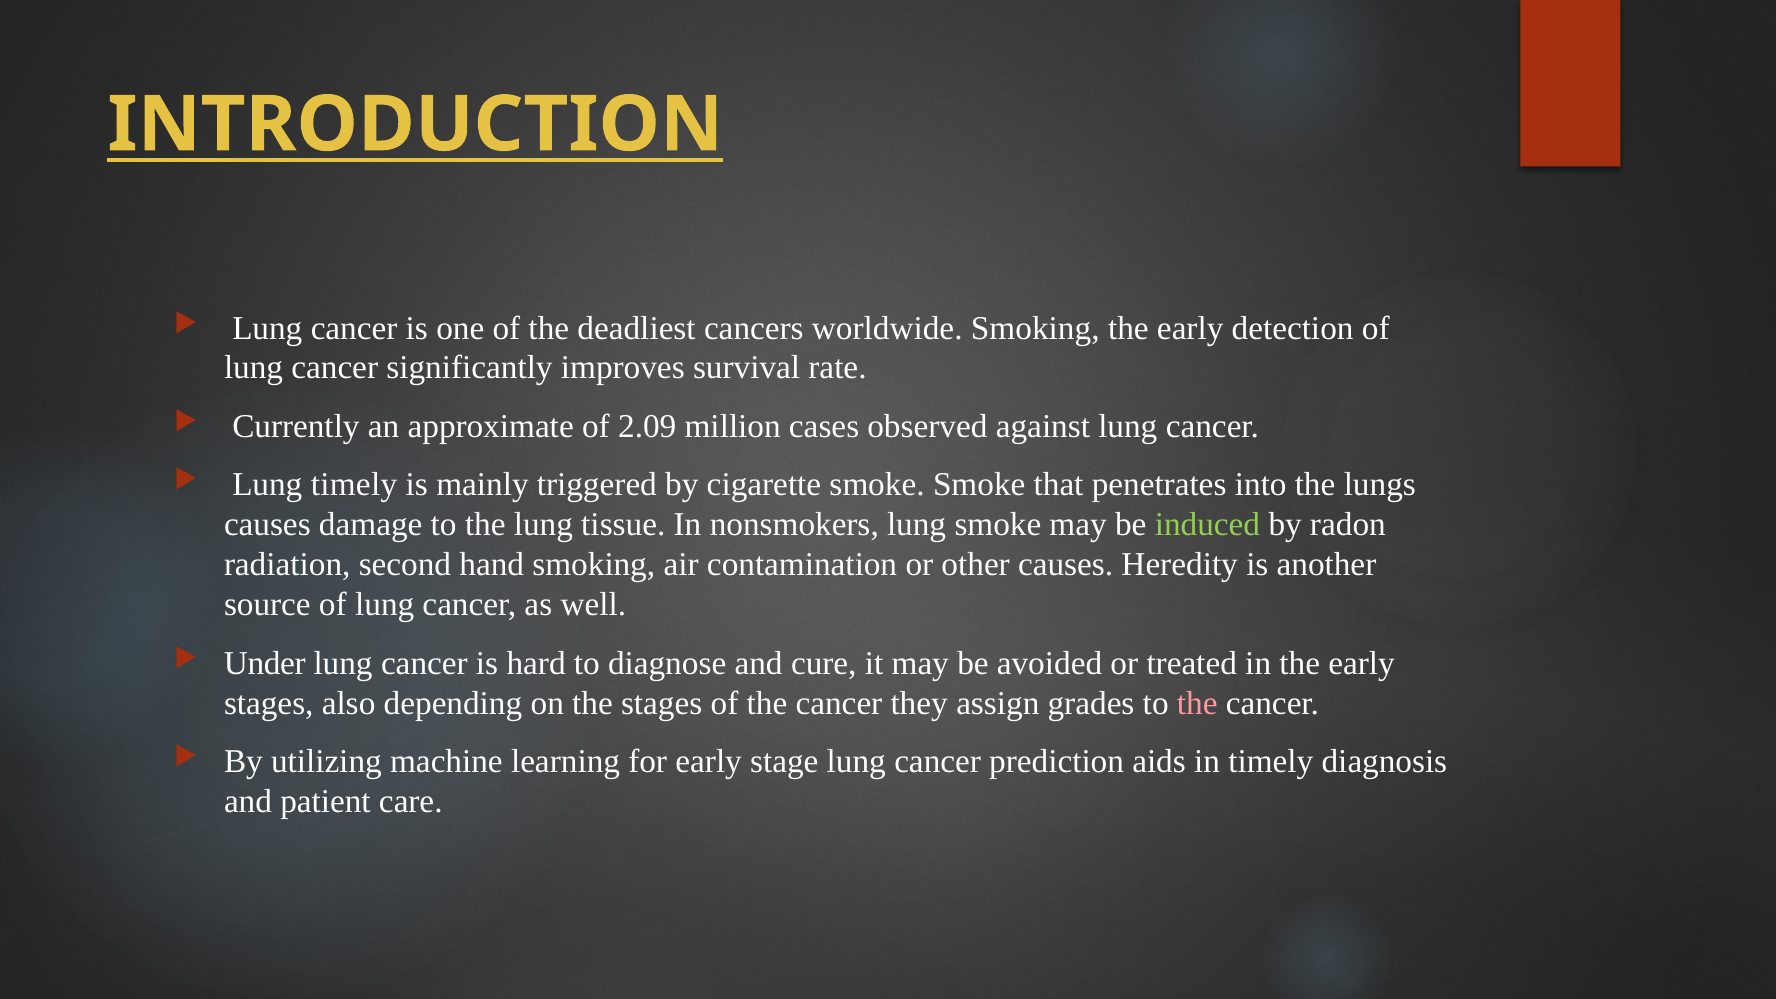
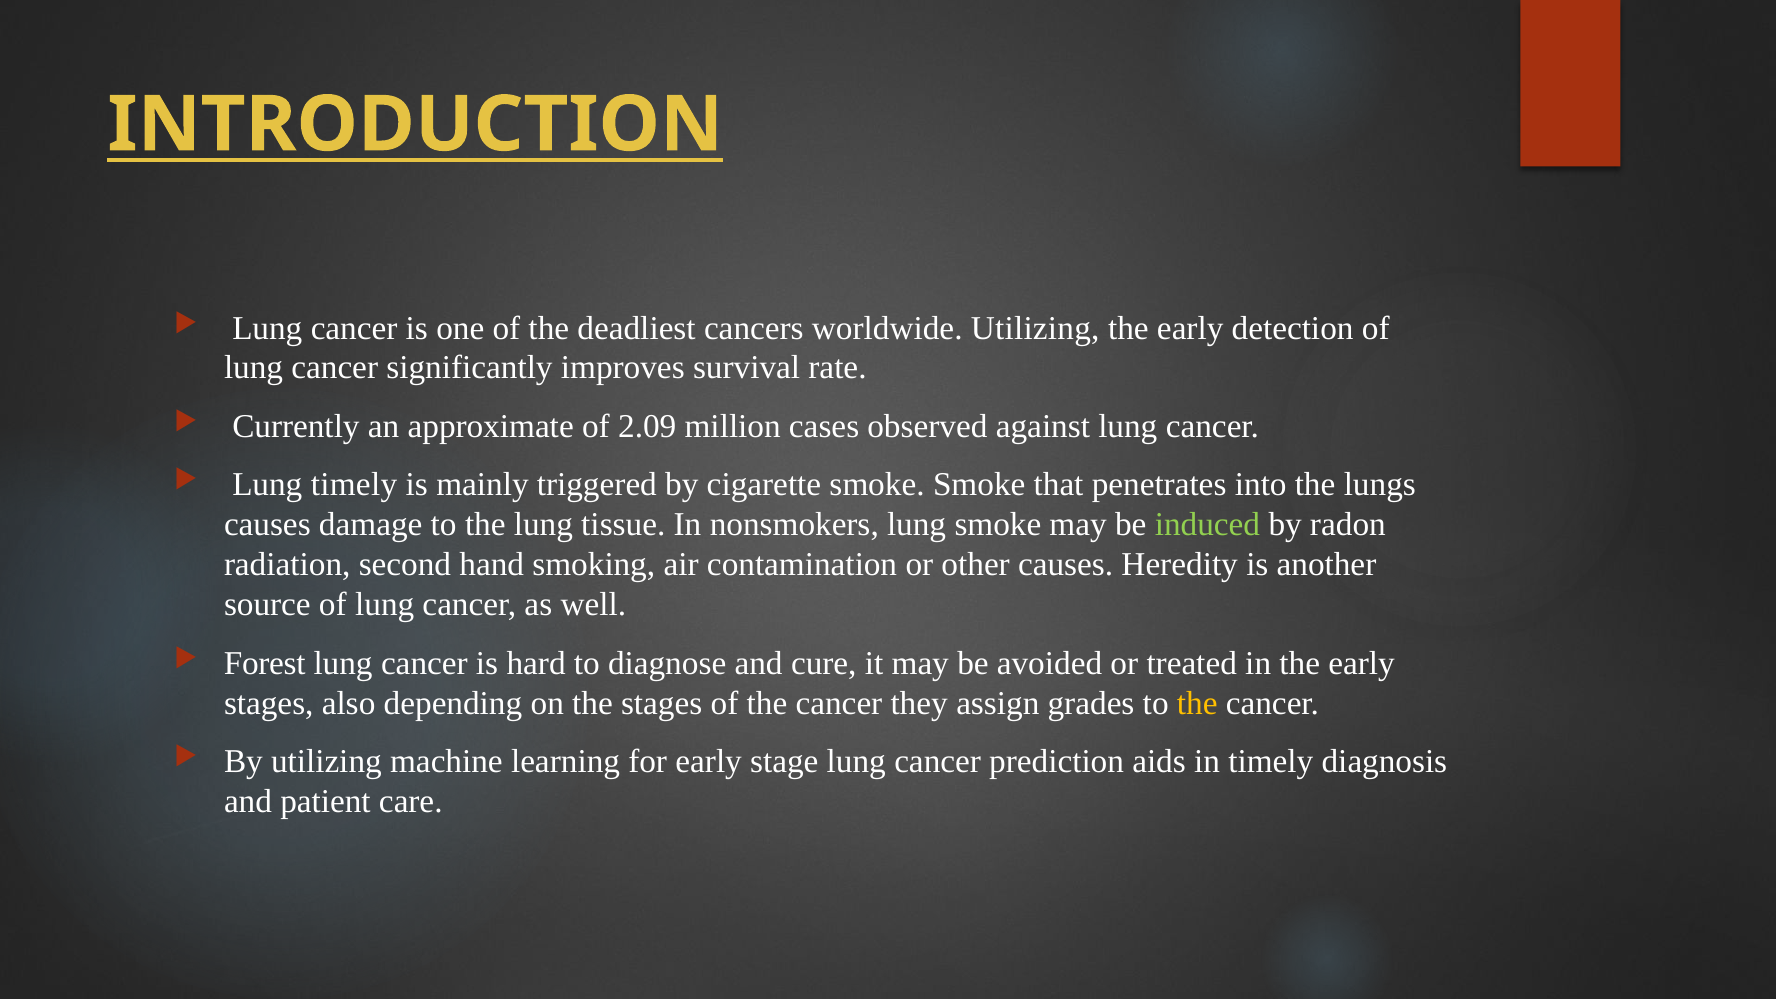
worldwide Smoking: Smoking -> Utilizing (1035, 328)
Under: Under -> Forest (265, 663)
the colour: pink -> yellow (1197, 703)
